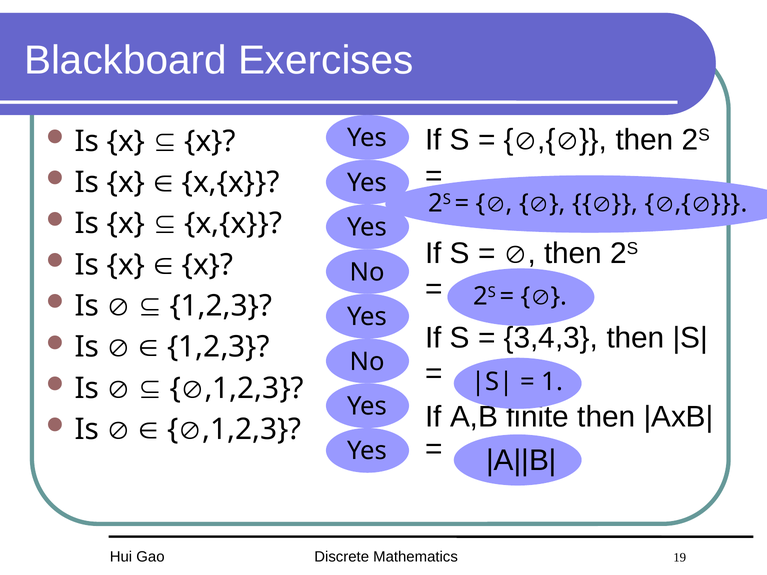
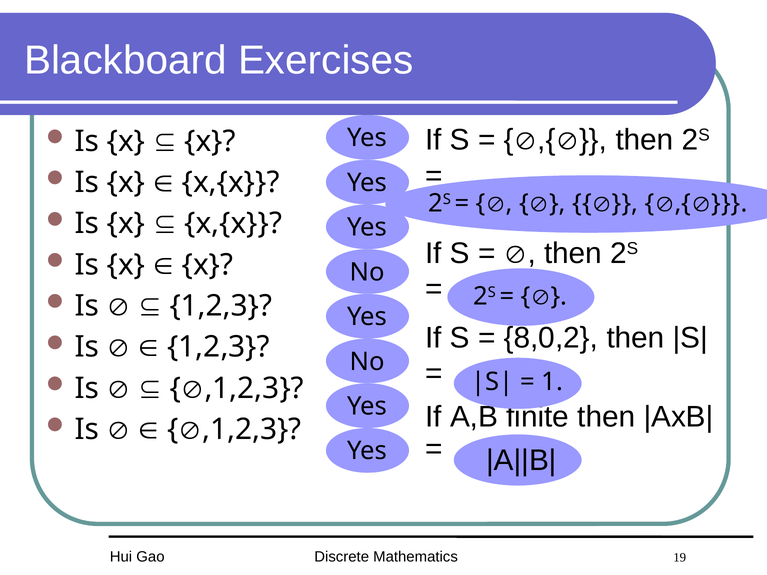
3,4,3: 3,4,3 -> 8,0,2 (551, 338)
